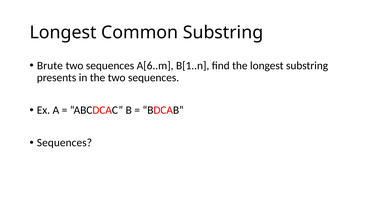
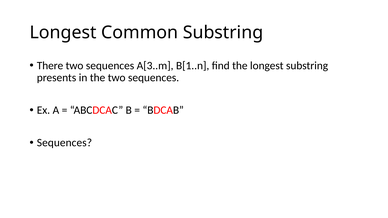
Brute: Brute -> There (50, 66)
A[6..m: A[6..m -> A[3..m (155, 66)
